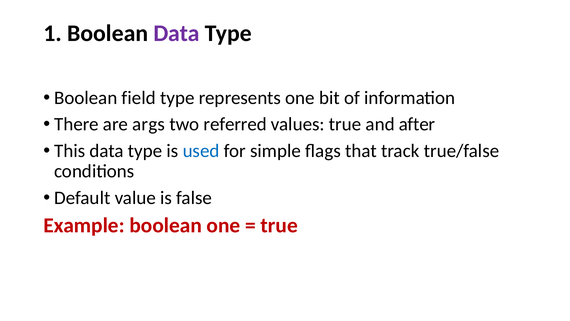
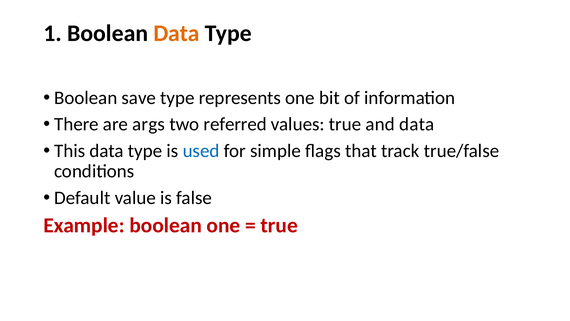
Data colour: purple -> orange (177, 33)
field: field -> save (139, 98)
and after: after -> data (417, 124)
